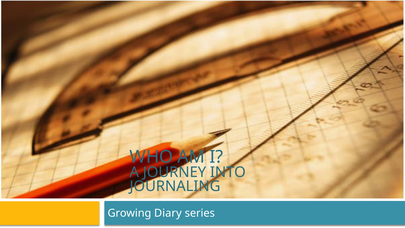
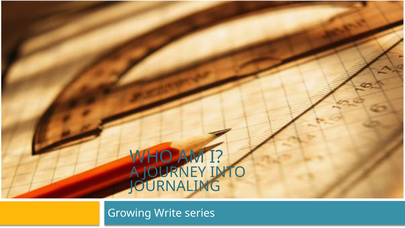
Diary: Diary -> Write (168, 213)
